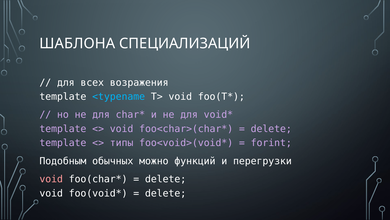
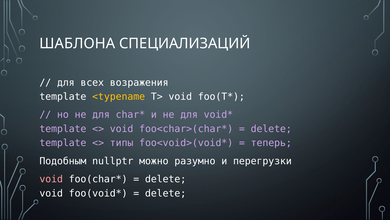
<typename colour: light blue -> yellow (119, 96)
forint: forint -> теперь (271, 143)
обычных: обычных -> nullptr (113, 161)
функций: функций -> разумно (195, 161)
